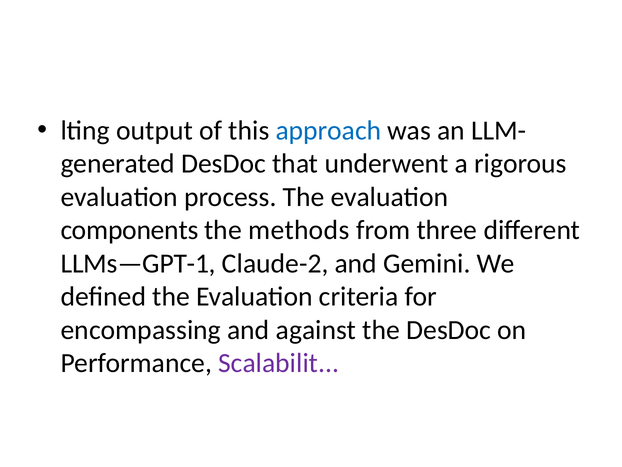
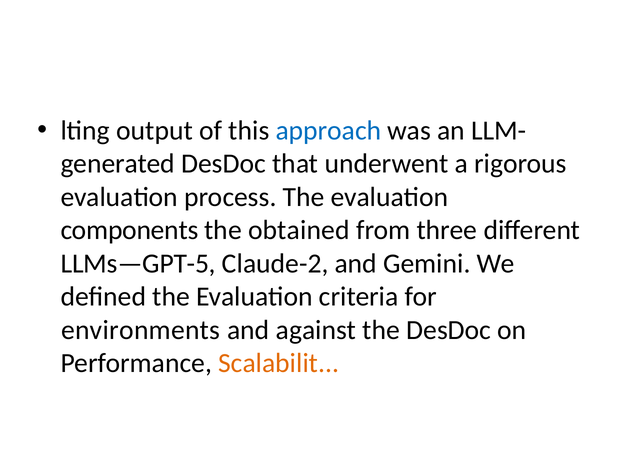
methods: methods -> obtained (299, 230)
LLMs—GPT-1: LLMs—GPT-1 -> LLMs—GPT-5 (138, 263)
encompassing: encompassing -> environments (141, 330)
Scalabilit colour: purple -> orange (279, 363)
